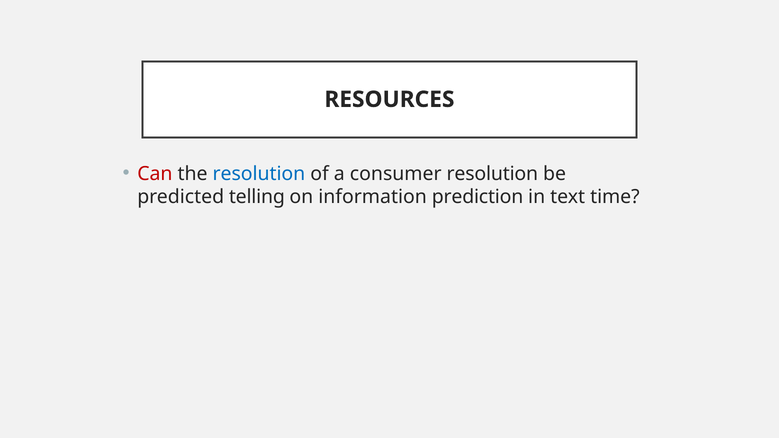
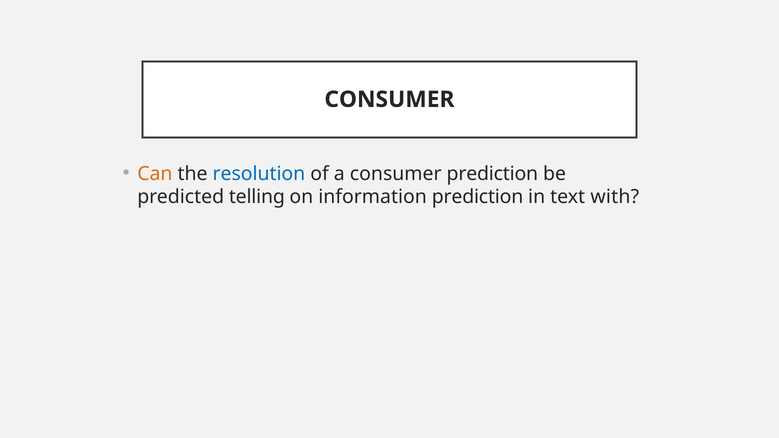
RESOURCES: RESOURCES -> CONSUMER (389, 99)
Can colour: red -> orange (155, 174)
consumer resolution: resolution -> prediction (492, 174)
time: time -> with (615, 197)
